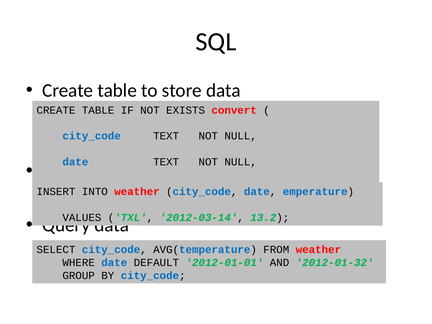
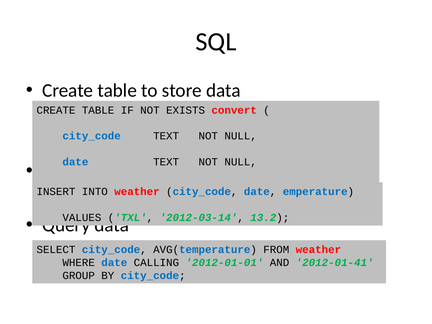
DEFAULT: DEFAULT -> CALLING (156, 263)
2012-01-32: 2012-01-32 -> 2012-01-41 (335, 263)
